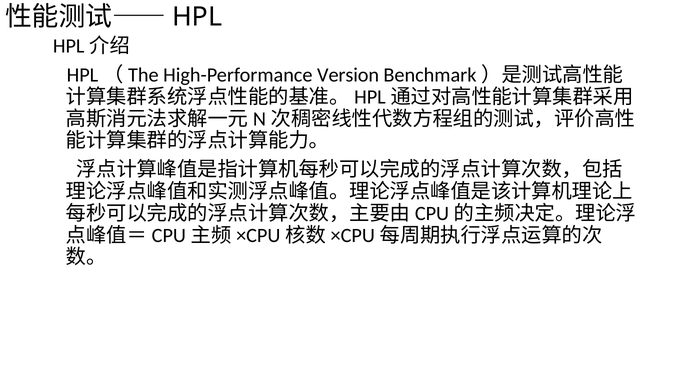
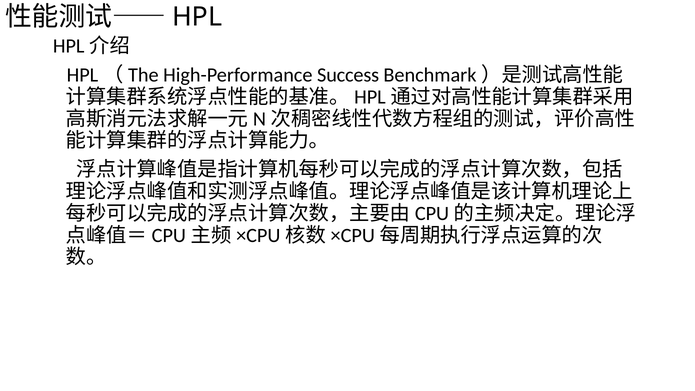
Version: Version -> Success (348, 75)
